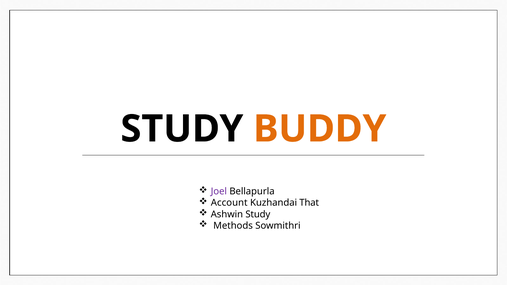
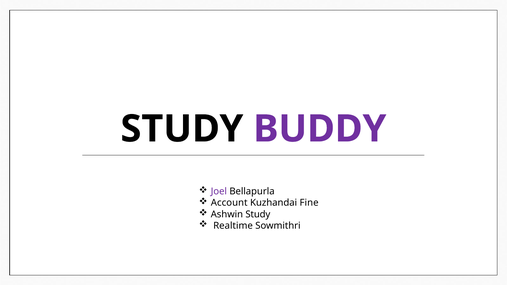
BUDDY colour: orange -> purple (320, 129)
That: That -> Fine (309, 203)
Methods: Methods -> Realtime (233, 226)
